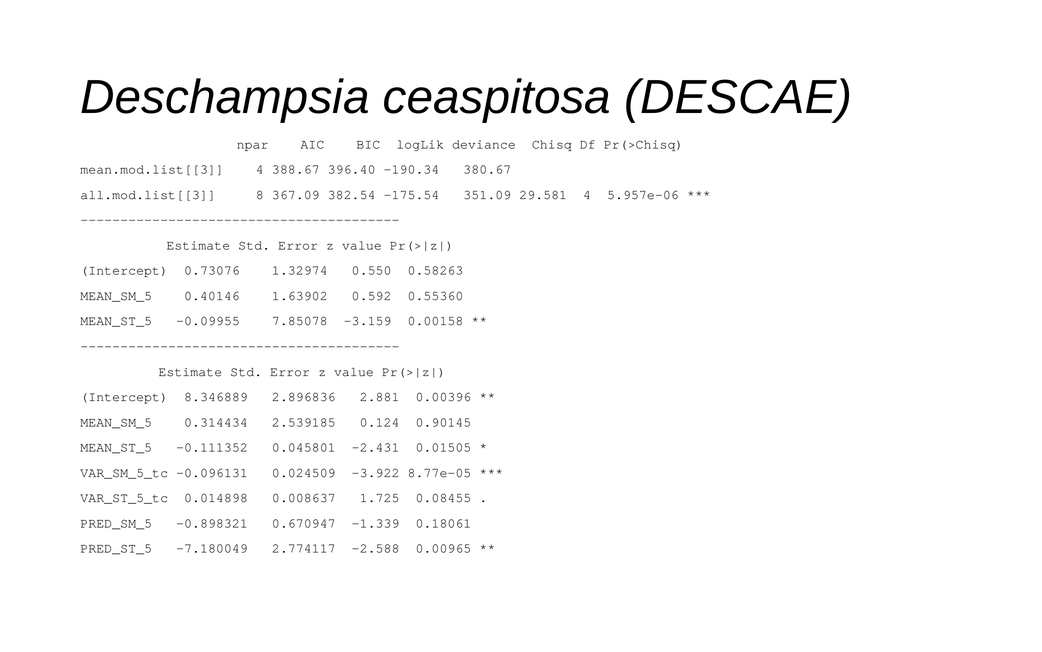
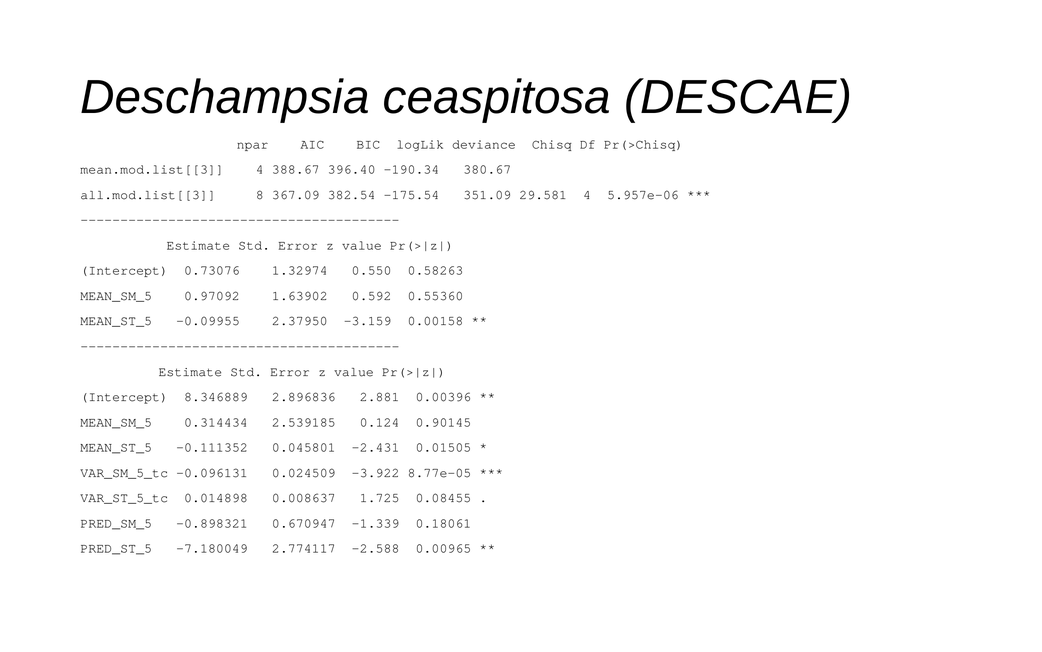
0.40146: 0.40146 -> 0.97092 (212, 296)
7.85078: 7.85078 -> 2.37950 (300, 321)
